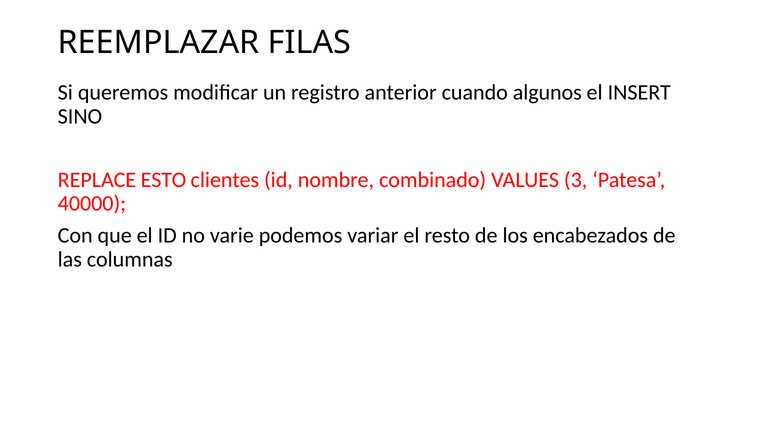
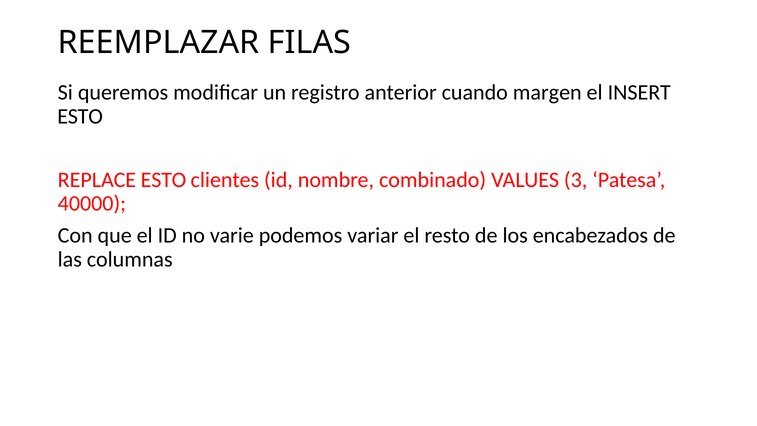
algunos: algunos -> margen (547, 92)
SINO: SINO -> ESTO (80, 116)
